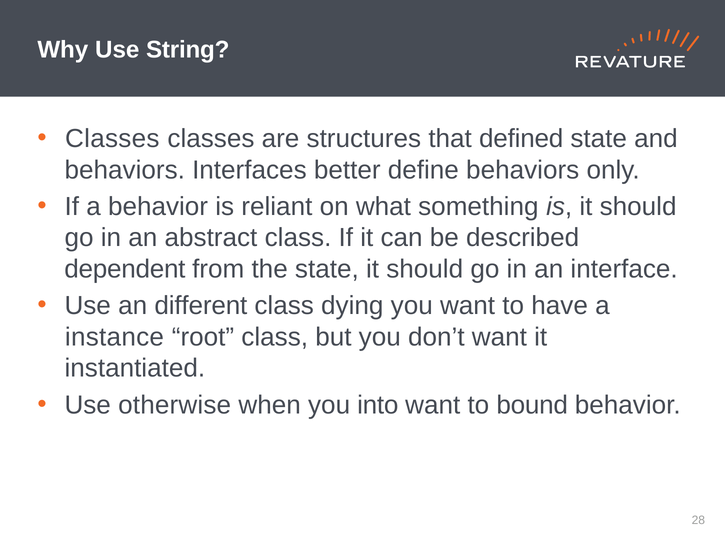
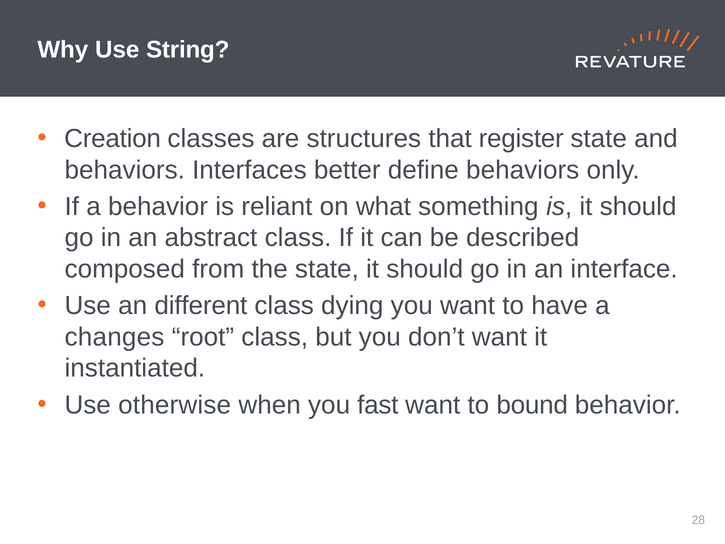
Classes: Classes -> Creation (113, 139)
defined: defined -> register (521, 139)
dependent: dependent -> composed (125, 269)
instance: instance -> changes (115, 337)
into: into -> fast (378, 405)
